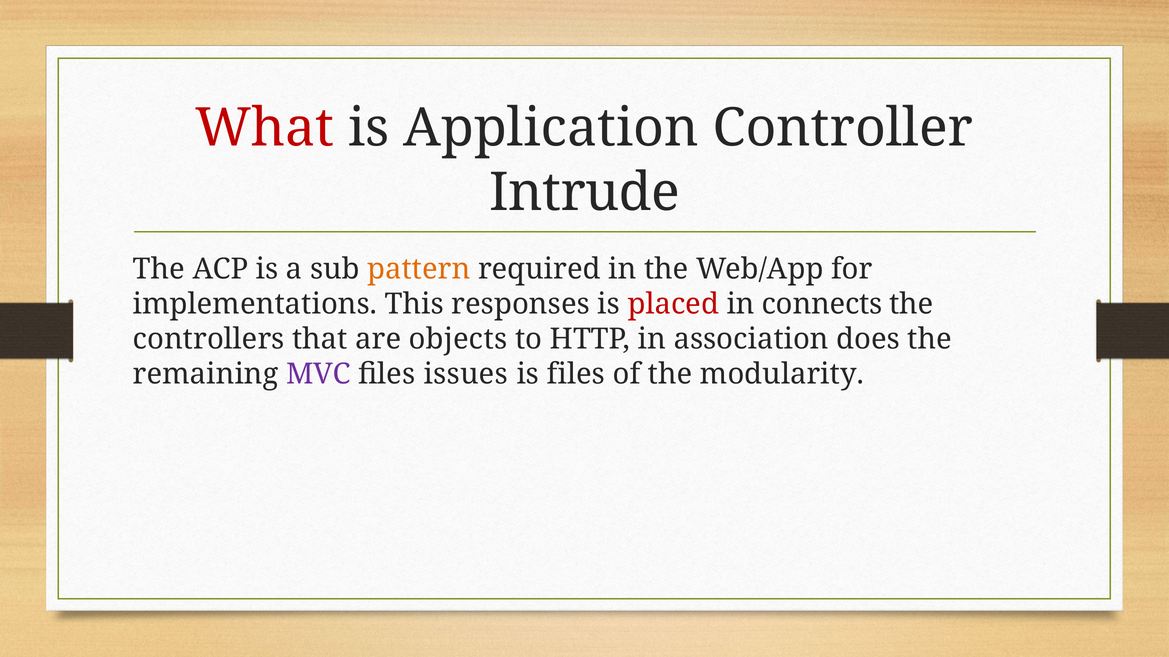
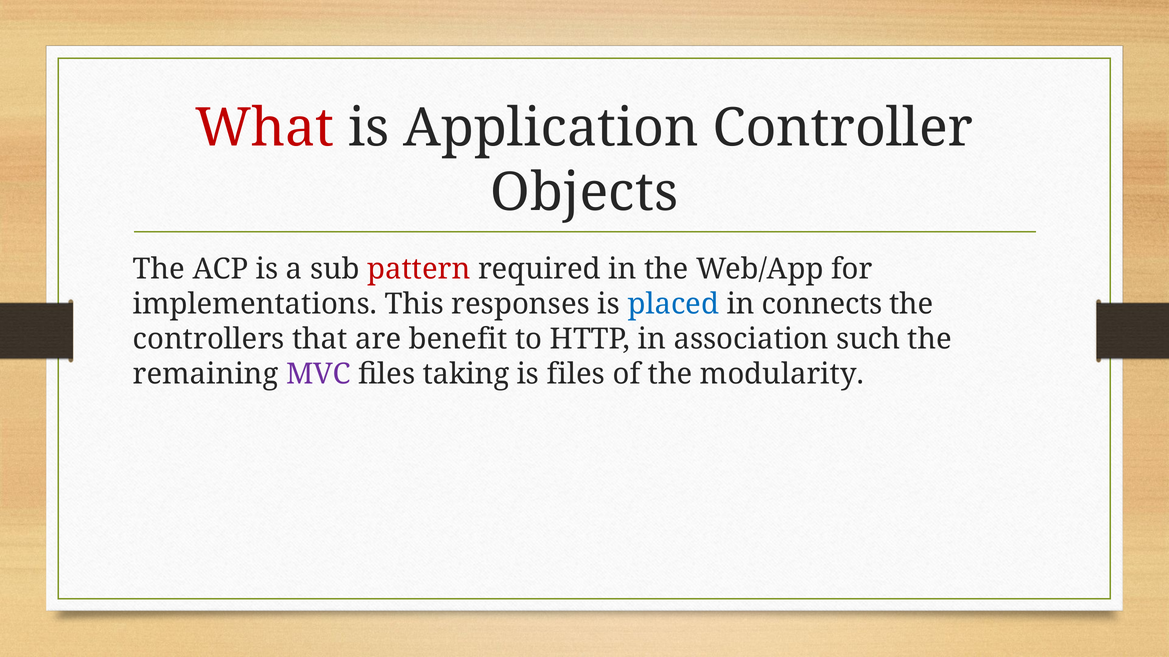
Intrude: Intrude -> Objects (584, 193)
pattern colour: orange -> red (419, 269)
placed colour: red -> blue (673, 304)
objects: objects -> benefit (458, 339)
does: does -> such (868, 339)
issues: issues -> taking (466, 374)
